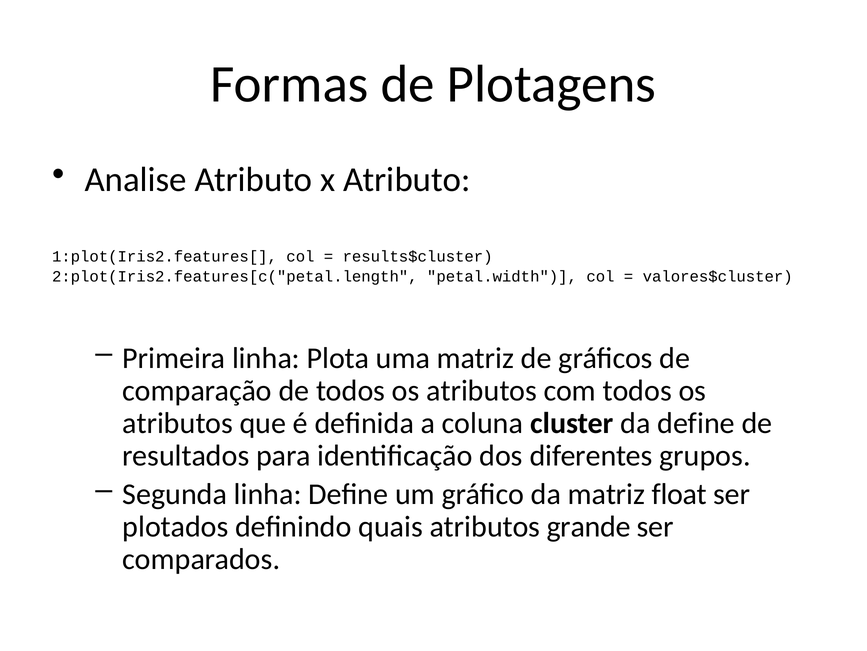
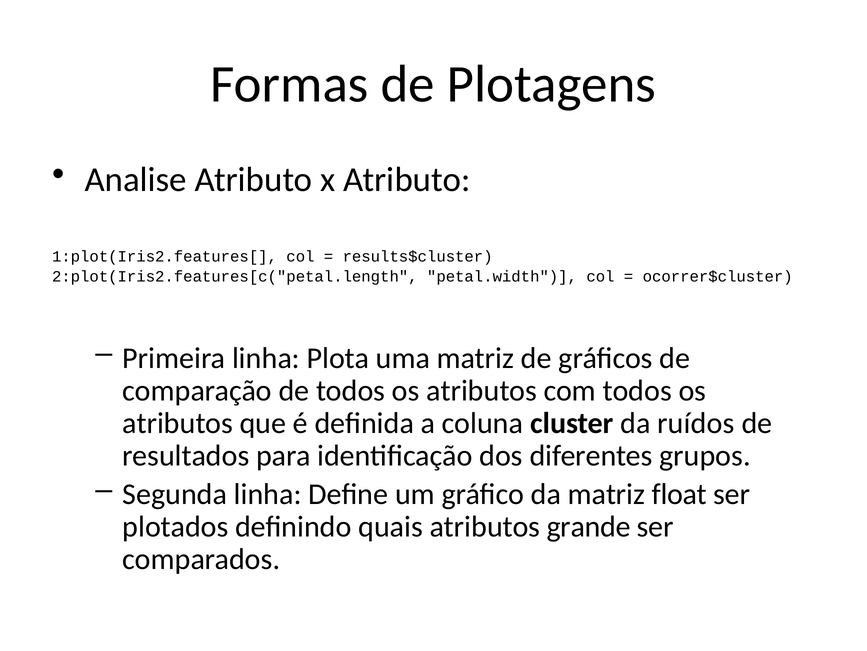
valores$cluster: valores$cluster -> ocorrer$cluster (718, 276)
da define: define -> ruídos (696, 423)
